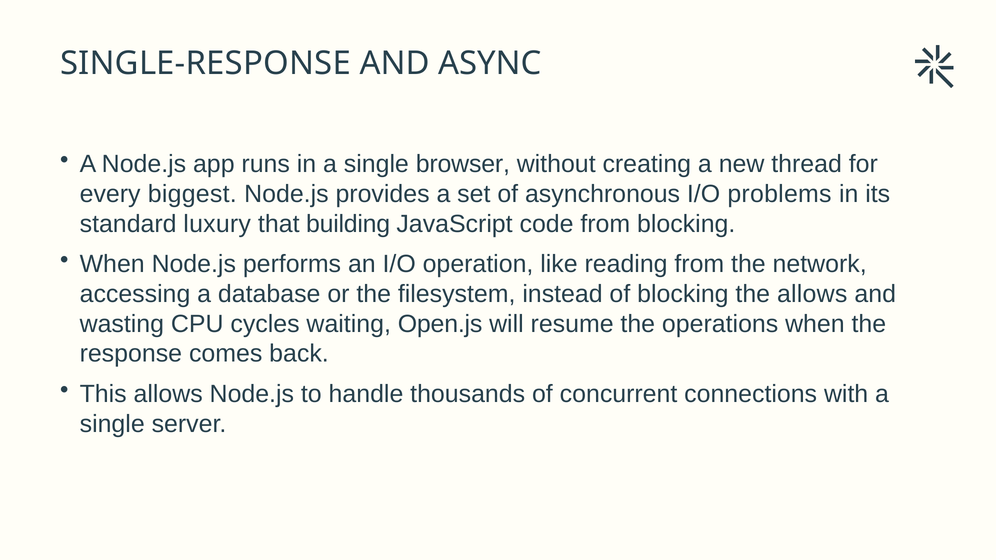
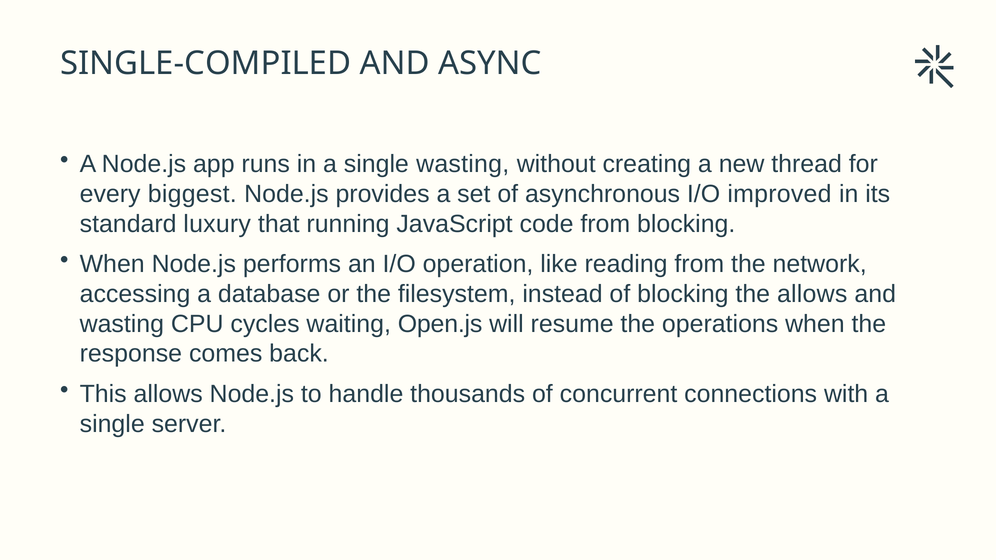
SINGLE-RESPONSE: SINGLE-RESPONSE -> SINGLE-COMPILED (206, 63)
single browser: browser -> wasting (463, 164)
problems: problems -> improved (779, 194)
building: building -> running (348, 224)
